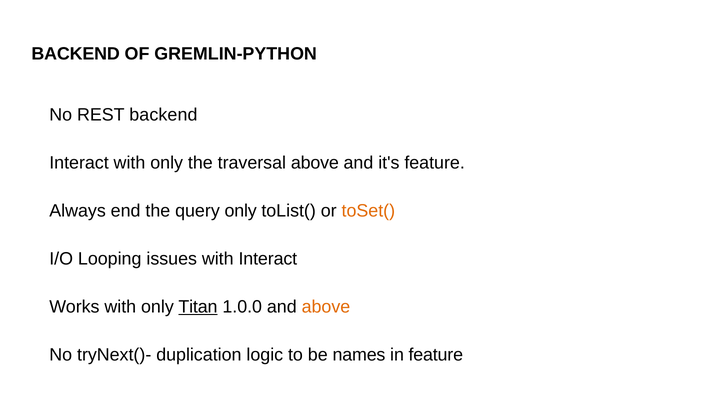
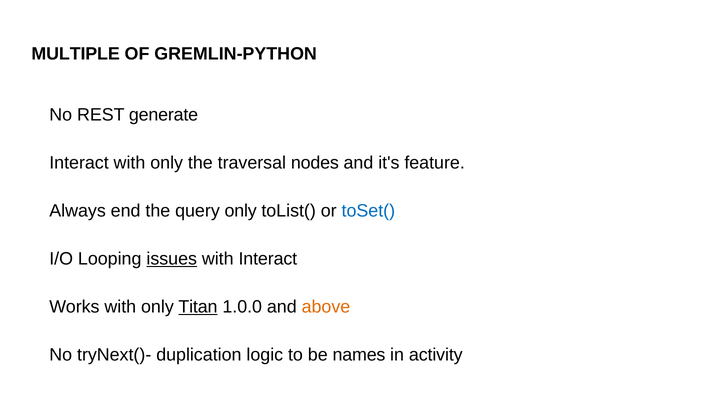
BACKEND: BACKEND -> MULTIPLE (76, 54)
REST backend: backend -> generate (164, 115)
traversal above: above -> nodes (315, 163)
toSet( colour: orange -> blue (368, 211)
issues underline: none -> present (172, 259)
in feature: feature -> activity (436, 355)
